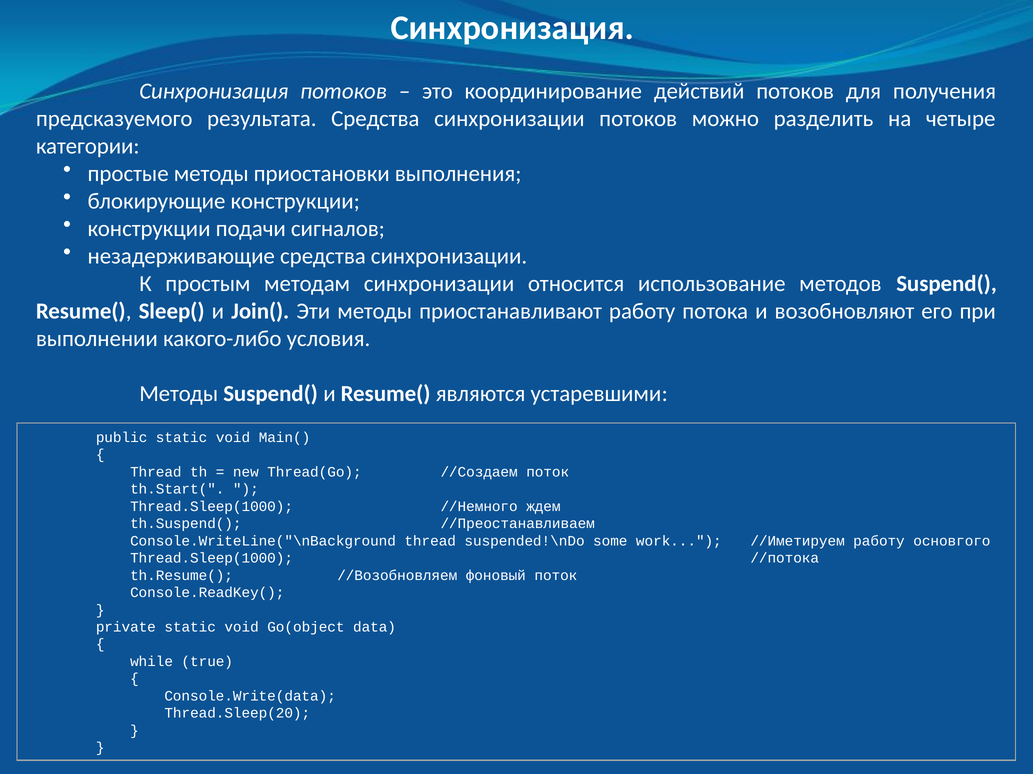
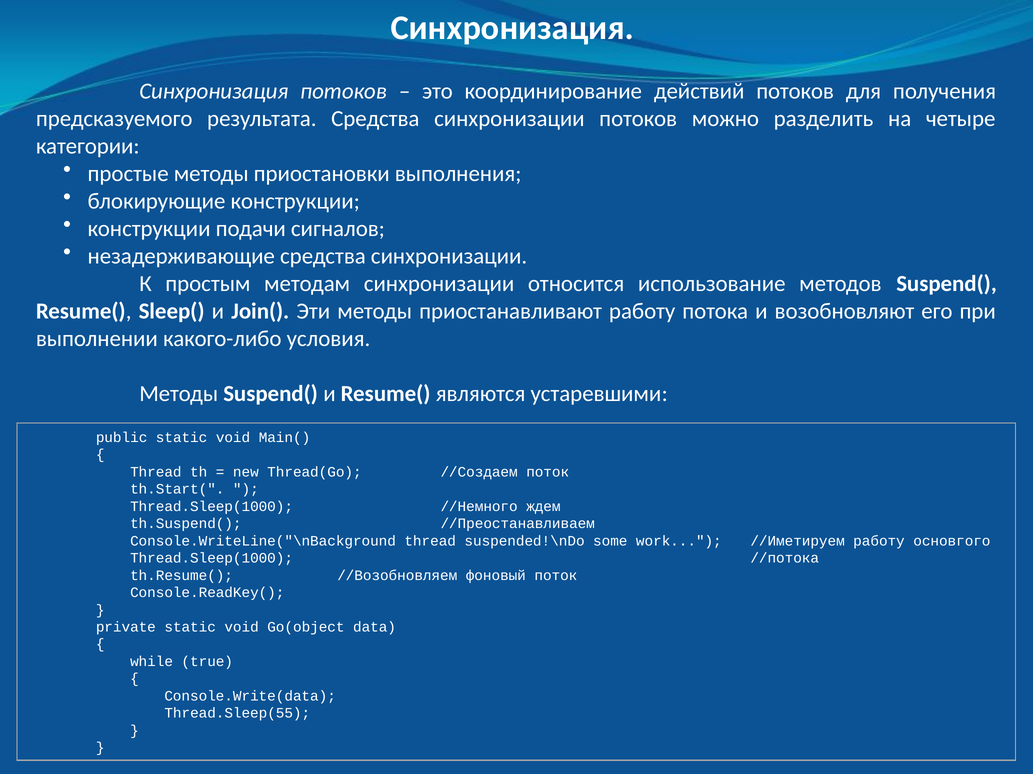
Thread.Sleep(20: Thread.Sleep(20 -> Thread.Sleep(55 (237, 714)
